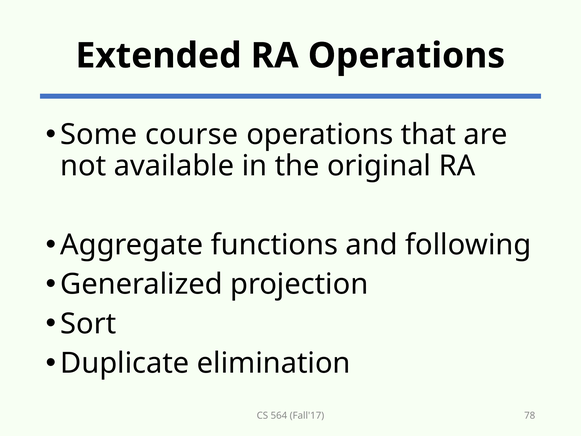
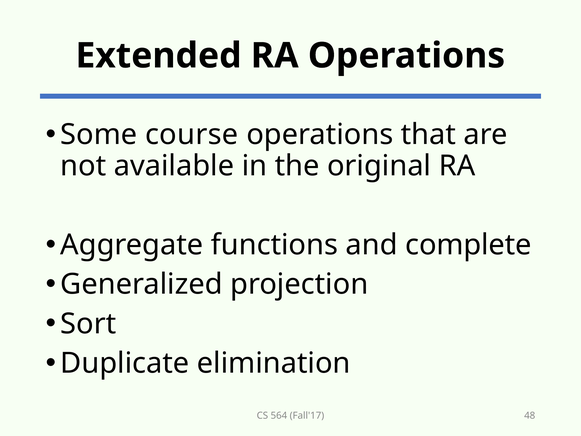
following: following -> complete (468, 245)
78: 78 -> 48 (530, 415)
